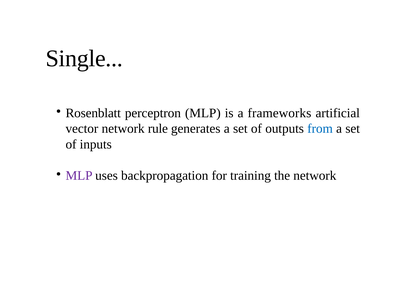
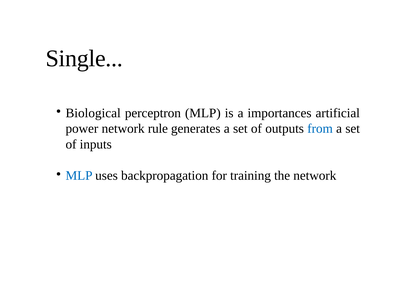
Rosenblatt: Rosenblatt -> Biological (93, 113)
frameworks: frameworks -> importances (280, 113)
vector: vector -> power (82, 129)
MLP colour: purple -> blue (79, 176)
